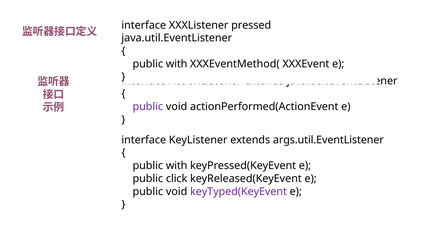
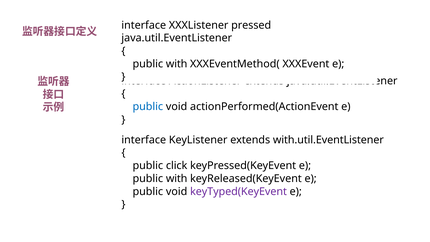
public colour: purple -> blue (148, 107)
args.util.EventListener: args.util.EventListener -> with.util.EventListener (328, 140)
with: with -> click (177, 166)
click: click -> with (177, 178)
